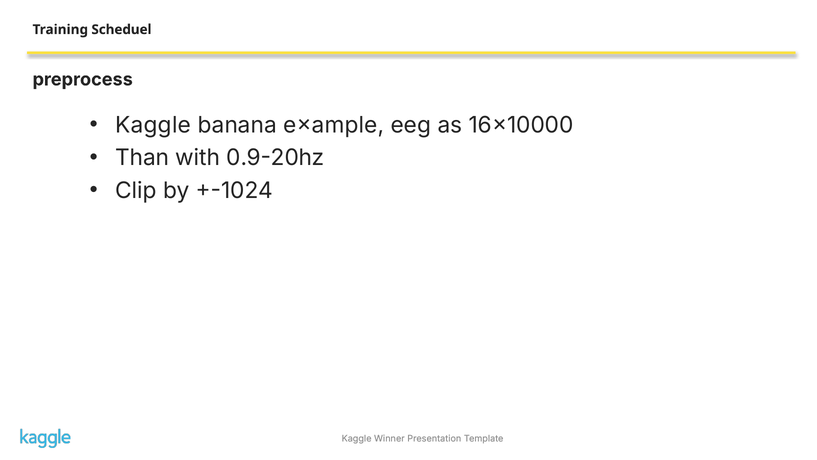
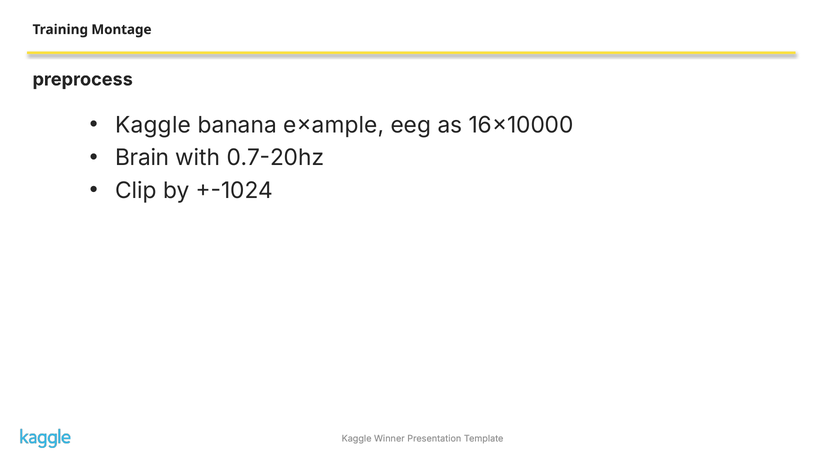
Scheduel: Scheduel -> Montage (121, 30)
Than: Than -> Brain (142, 158)
0.9-20hz: 0.9-20hz -> 0.7-20hz (275, 158)
